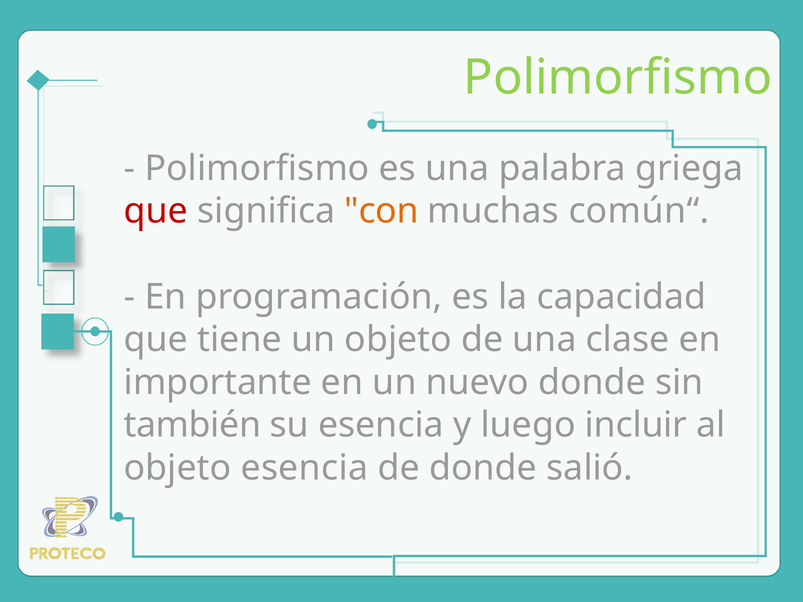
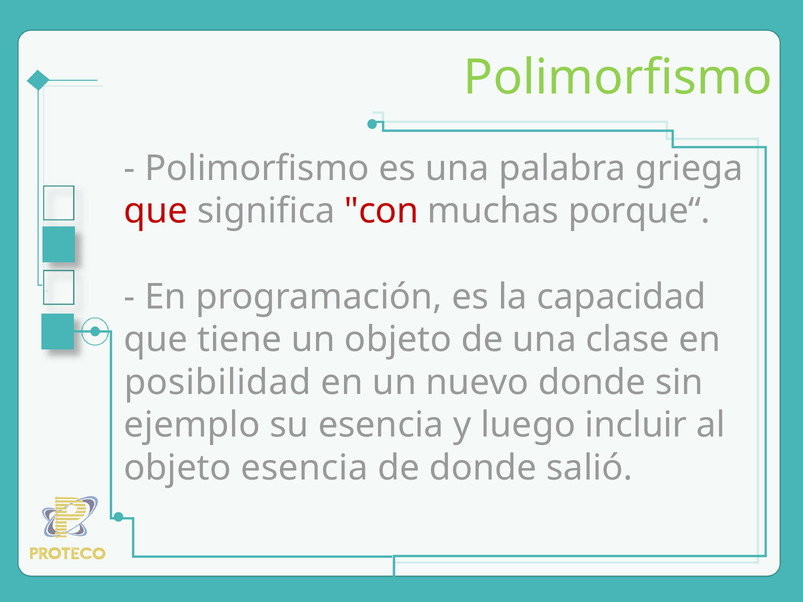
con colour: orange -> red (381, 211)
común“: común“ -> porque“ (639, 211)
importante: importante -> posibilidad (218, 383)
también: también -> ejemplo (192, 425)
